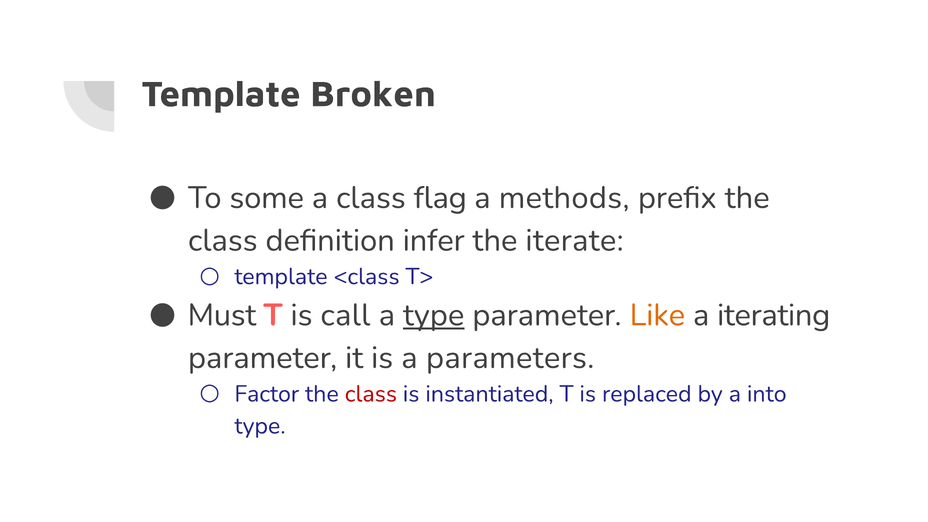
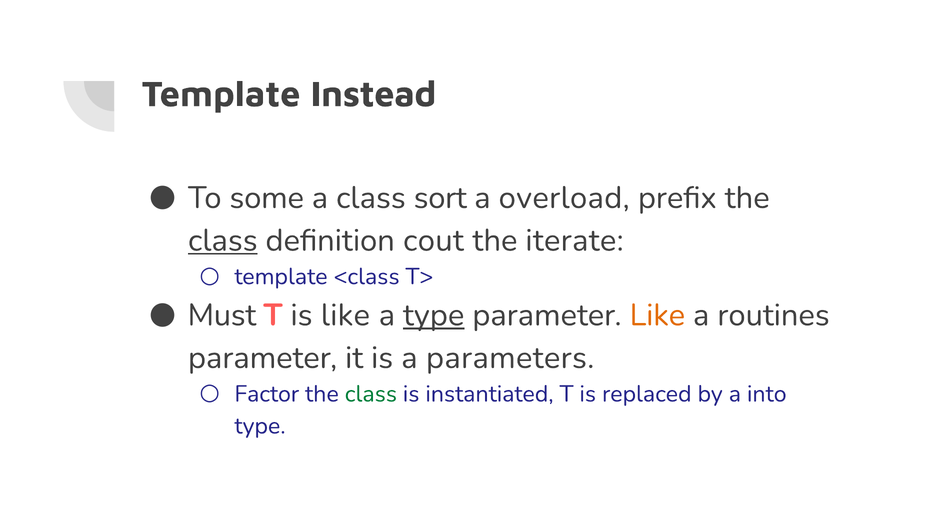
Broken: Broken -> Instead (373, 94)
flag: flag -> sort (440, 198)
methods: methods -> overload (564, 198)
class underline: none -> present (223, 240)
infer: infer -> cout (433, 240)
is call: call -> like (345, 315)
iterating: iterating -> routines (774, 315)
class colour: red -> green (371, 394)
